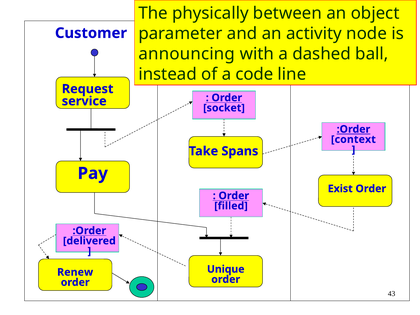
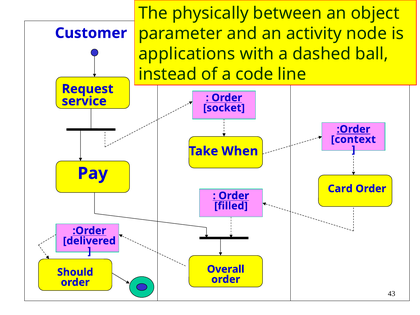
announcing: announcing -> applications (187, 54)
Spans: Spans -> When (240, 151)
Exist: Exist -> Card (340, 189)
Unique: Unique -> Overall (226, 269)
Renew: Renew -> Should (75, 272)
